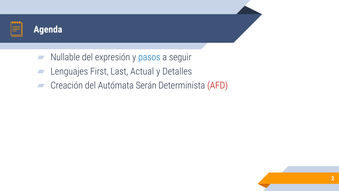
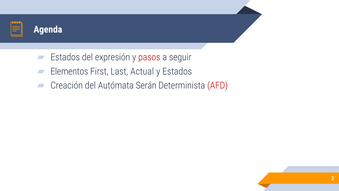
Nullable: Nullable -> Estados (65, 57)
pasos colour: blue -> red (149, 57)
Lenguajes: Lenguajes -> Elementos (69, 71)
y Detalles: Detalles -> Estados (177, 71)
